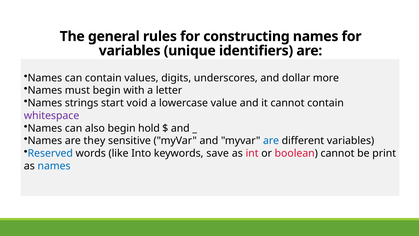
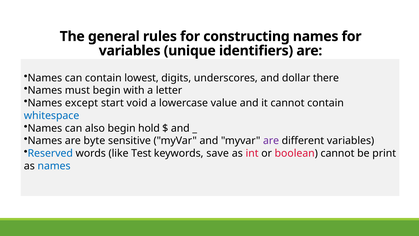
values: values -> lowest (142, 78)
more: more -> there (326, 78)
strings: strings -> except (82, 103)
whitespace colour: purple -> blue (52, 116)
they: they -> byte (94, 141)
are colour: blue -> purple (271, 141)
Into: Into -> Test (141, 153)
